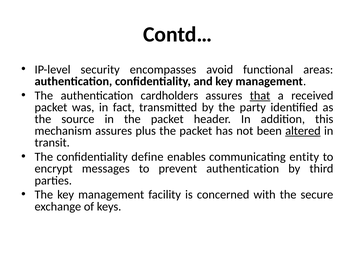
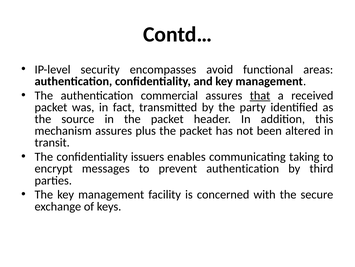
cardholders: cardholders -> commercial (169, 95)
altered underline: present -> none (303, 130)
define: define -> issuers (148, 156)
entity: entity -> taking (304, 156)
